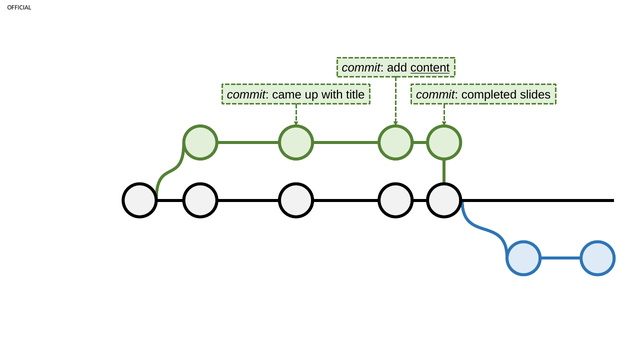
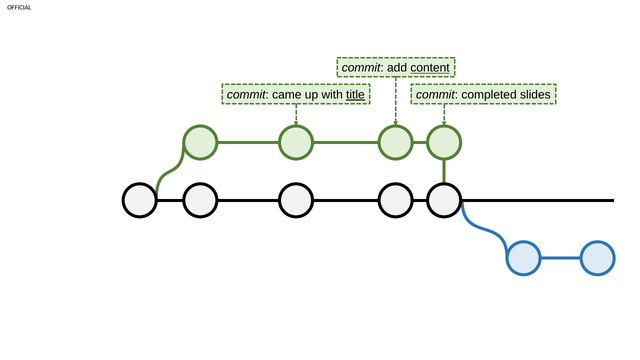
title underline: none -> present (355, 95)
